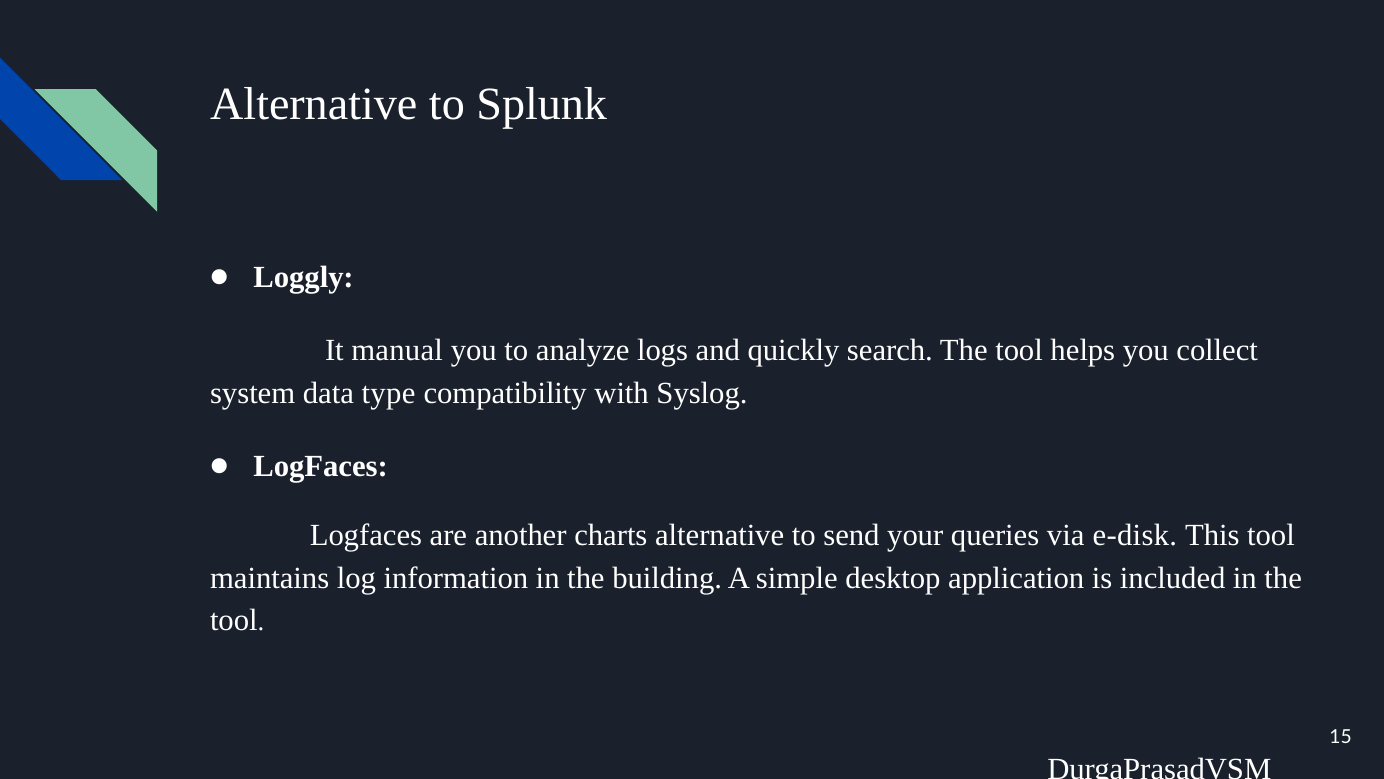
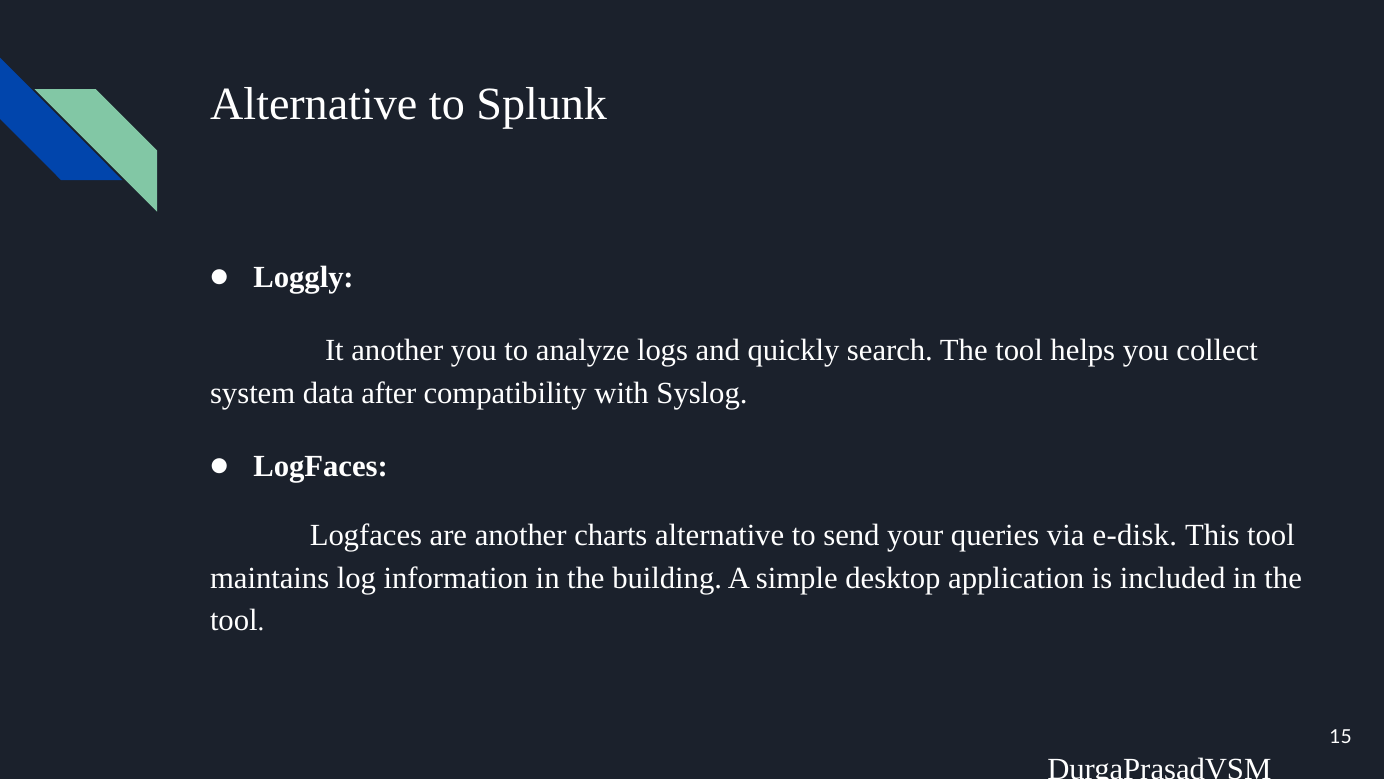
It manual: manual -> another (397, 350)
type: type -> after (389, 393)
